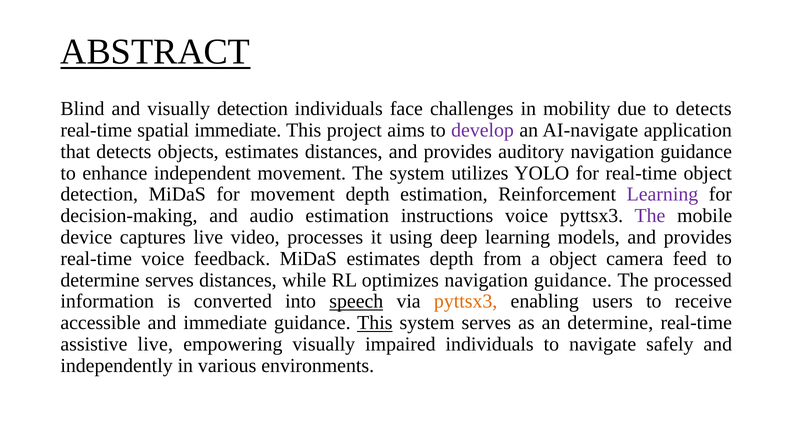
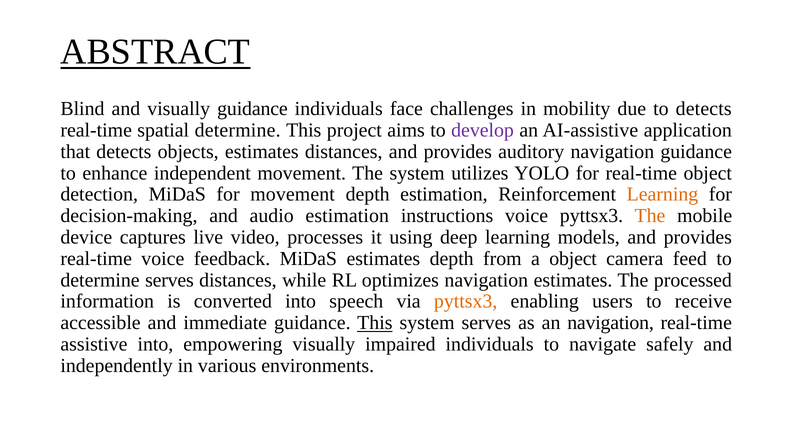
visually detection: detection -> guidance (252, 109)
spatial immediate: immediate -> determine (238, 130)
AI-navigate: AI-navigate -> AI-assistive (590, 130)
Learning colour: purple -> orange (662, 194)
The colour: purple -> orange (650, 216)
optimizes navigation guidance: guidance -> estimates (573, 280)
speech underline: present -> none (356, 301)
an determine: determine -> navigation (611, 323)
assistive live: live -> into (155, 344)
